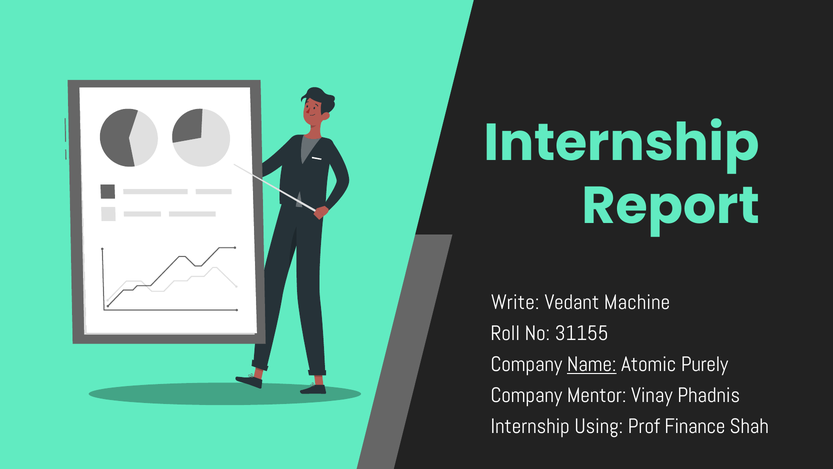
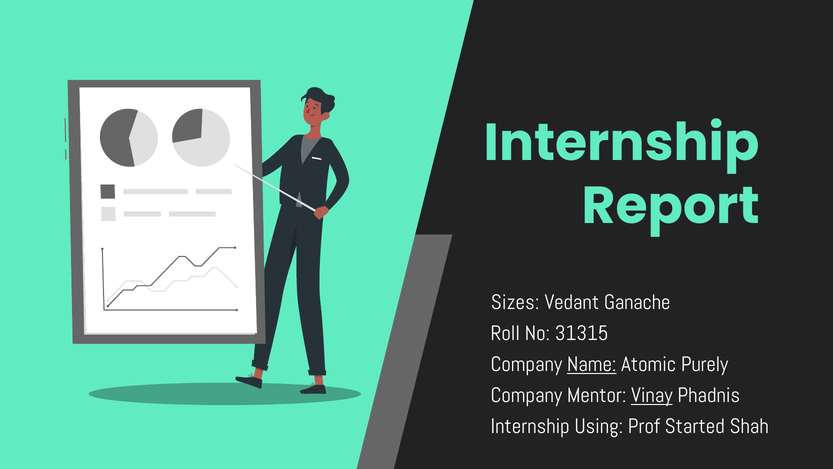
Write: Write -> Sizes (515, 302)
Machine: Machine -> Ganache (637, 302)
31155: 31155 -> 31315 (582, 333)
Vinay underline: none -> present (652, 395)
Finance: Finance -> Started (695, 426)
